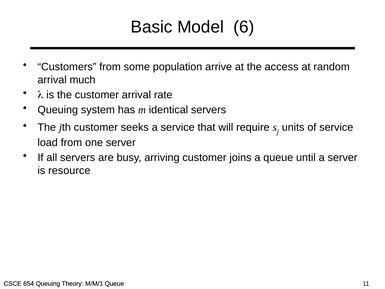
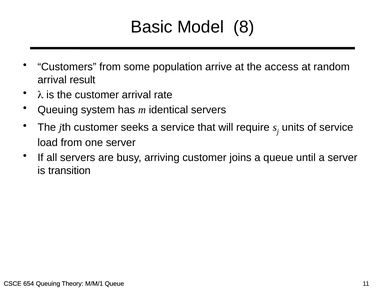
6: 6 -> 8 (244, 27)
much: much -> result (82, 80)
resource: resource -> transition (69, 170)
